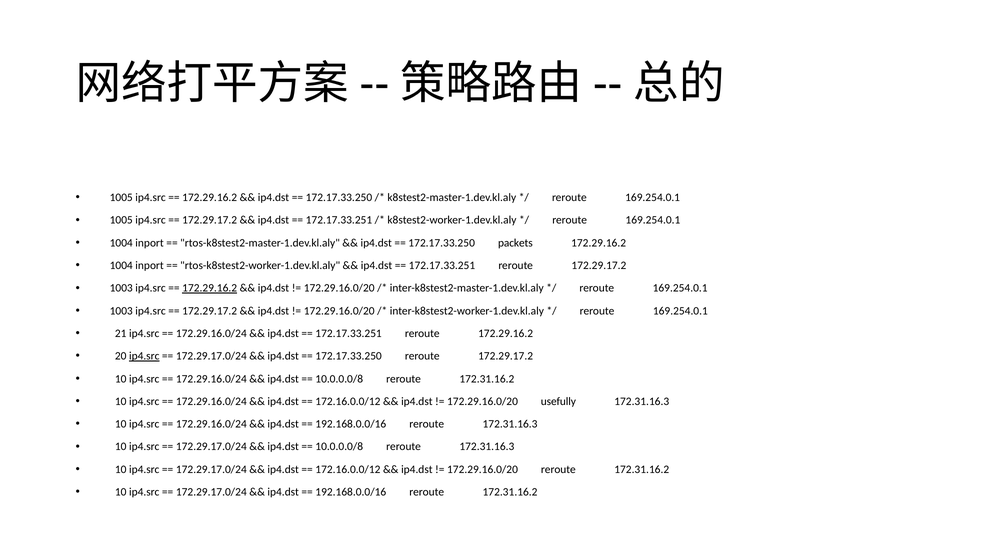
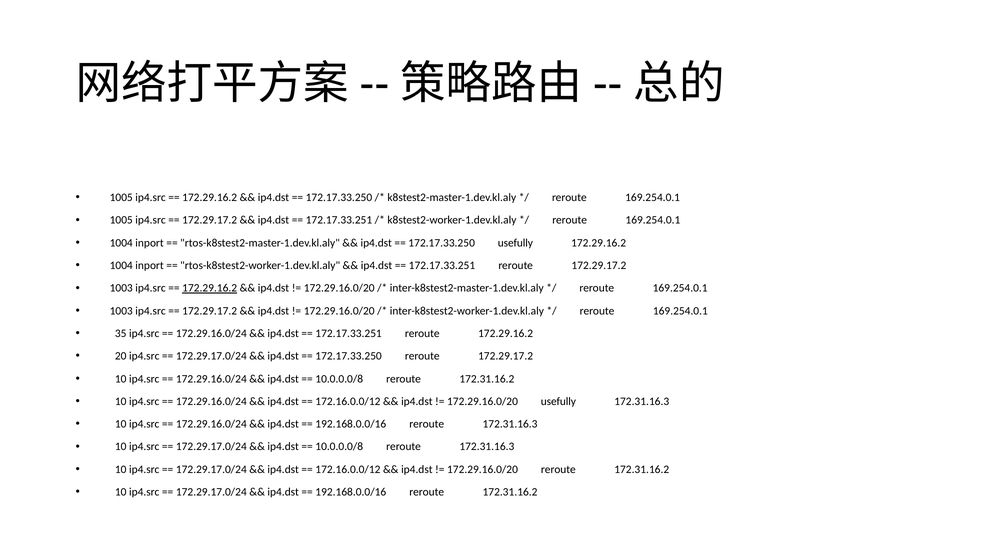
172.17.33.250 packets: packets -> usefully (515, 243)
21: 21 -> 35 (121, 333)
ip4.src underline: present -> none (144, 356)
